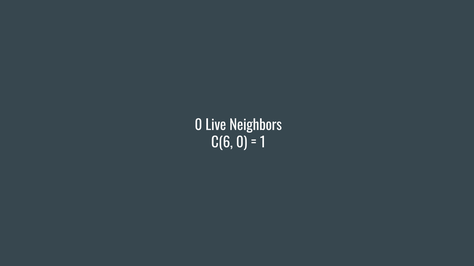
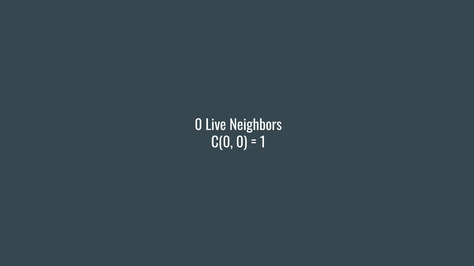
C(6: C(6 -> C(0 (222, 143)
